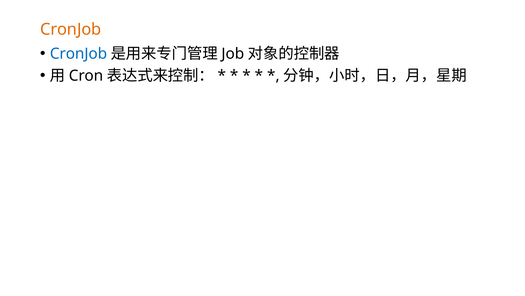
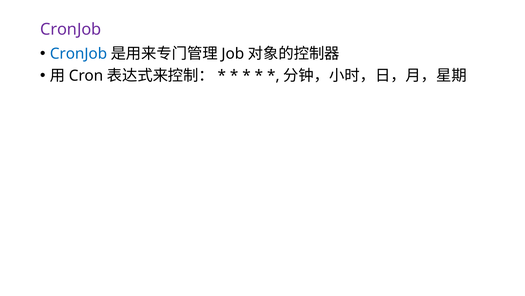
CronJob colour: orange -> purple (71, 29)
